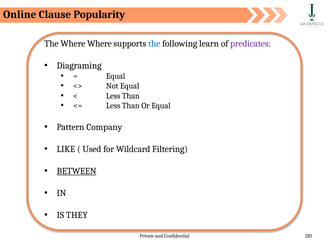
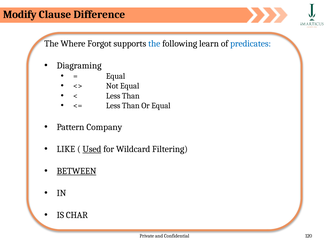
Online: Online -> Modify (20, 14)
Popularity: Popularity -> Difference (99, 14)
Where Where: Where -> Forgot (99, 44)
predicates colour: purple -> blue (251, 44)
Used underline: none -> present (92, 149)
THEY: THEY -> CHAR (77, 215)
